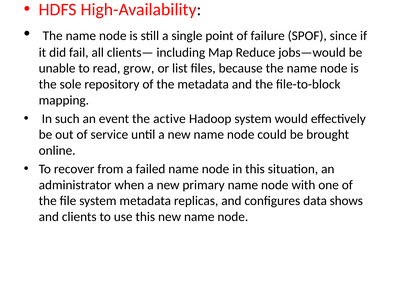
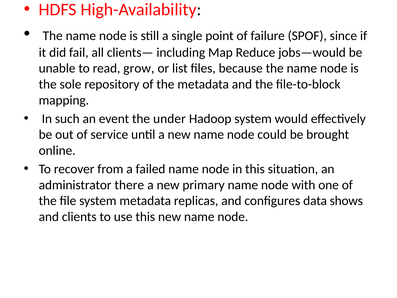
active: active -> under (169, 119)
when: when -> there (129, 185)
